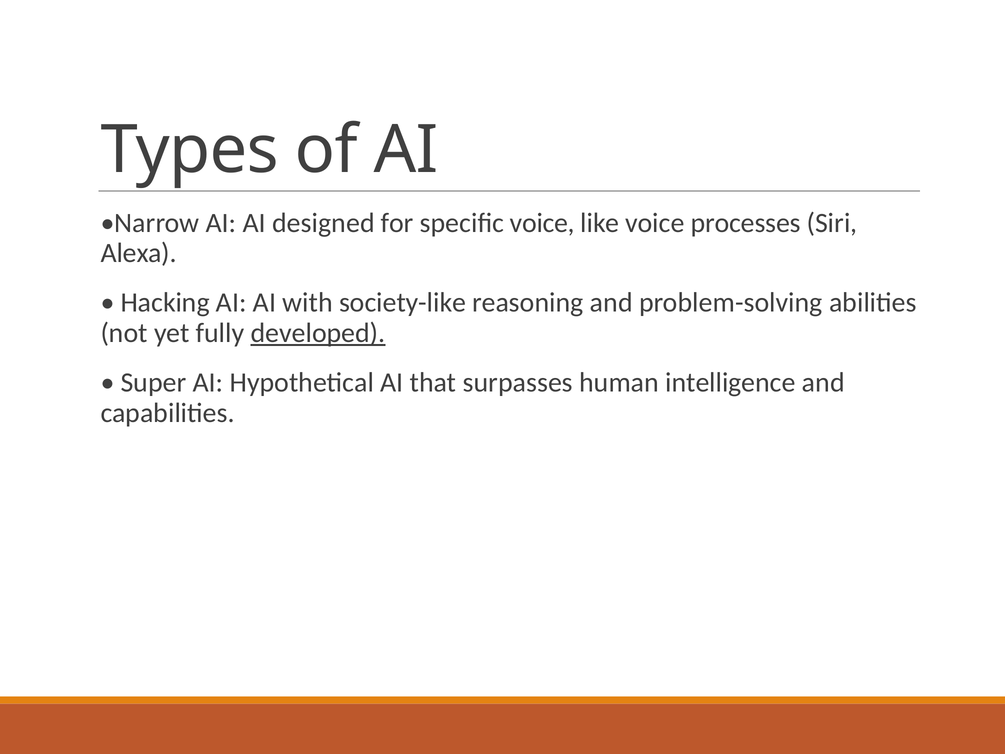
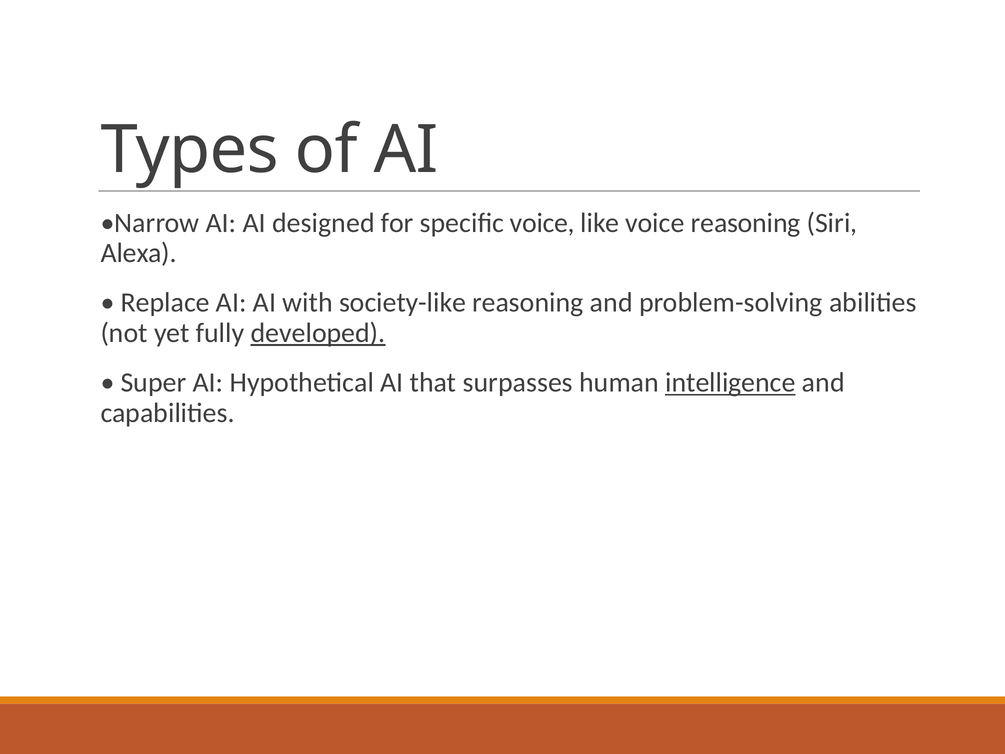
voice processes: processes -> reasoning (746, 223)
Hacking: Hacking -> Replace (165, 303)
intelligence underline: none -> present (730, 382)
